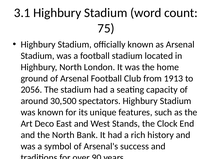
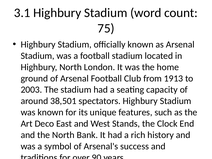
2056: 2056 -> 2003 (31, 90)
30,500: 30,500 -> 38,501 (63, 101)
